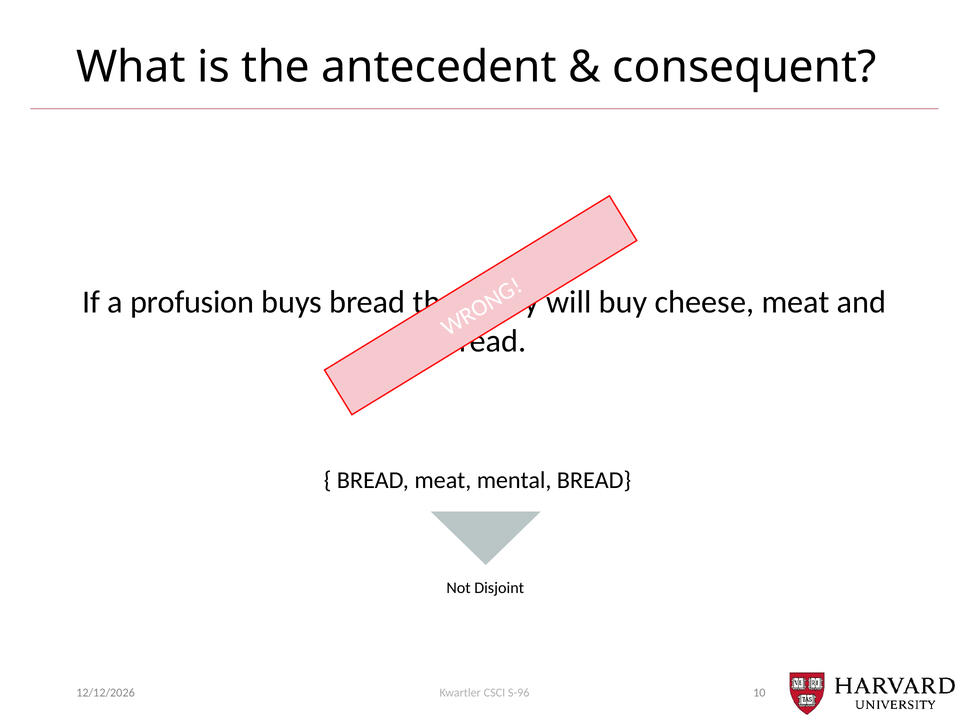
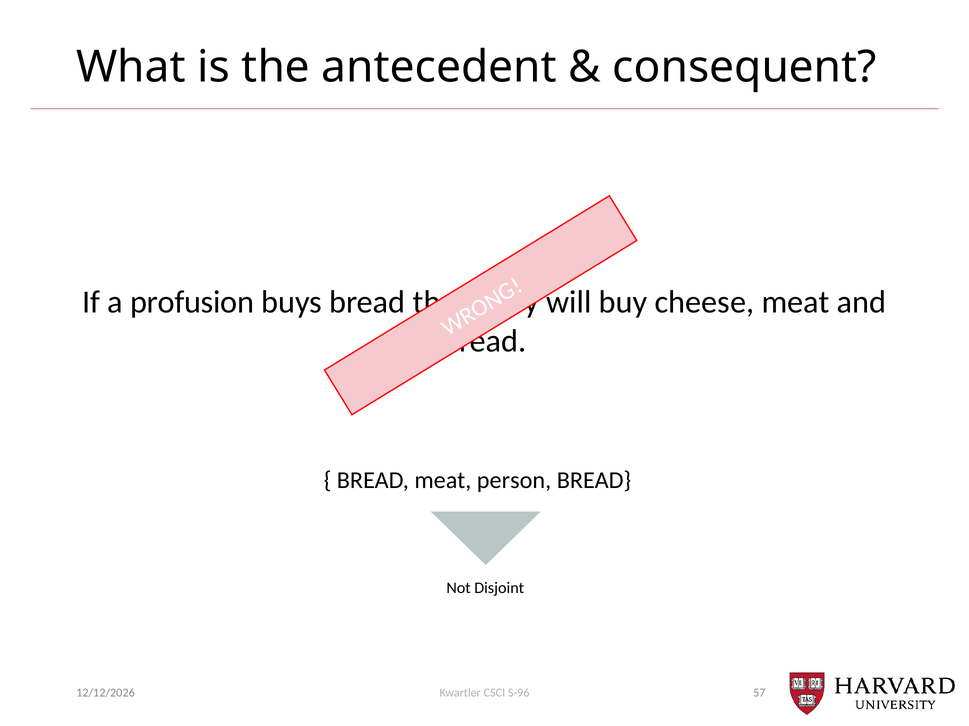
mental: mental -> person (514, 481)
10: 10 -> 57 (759, 694)
